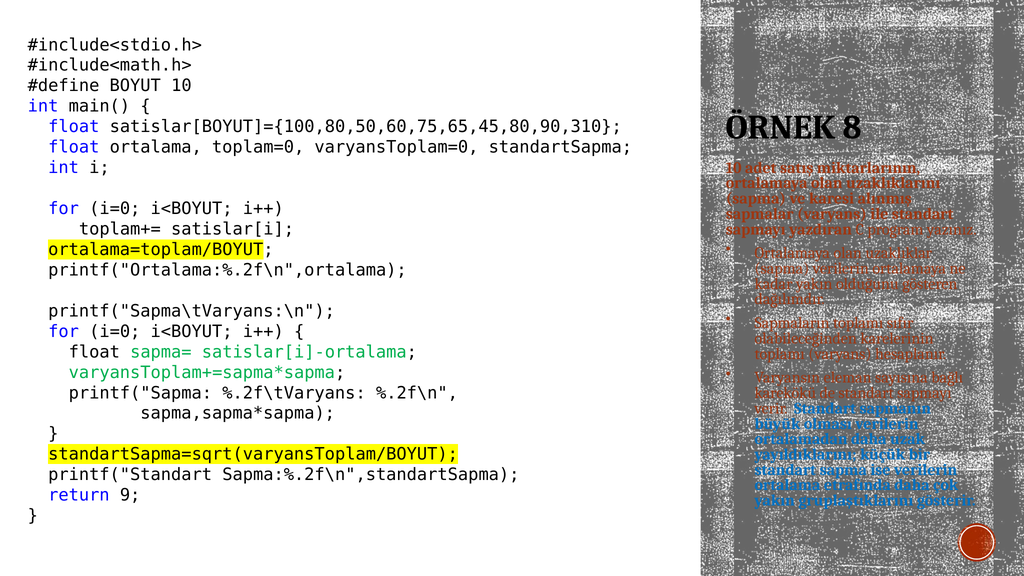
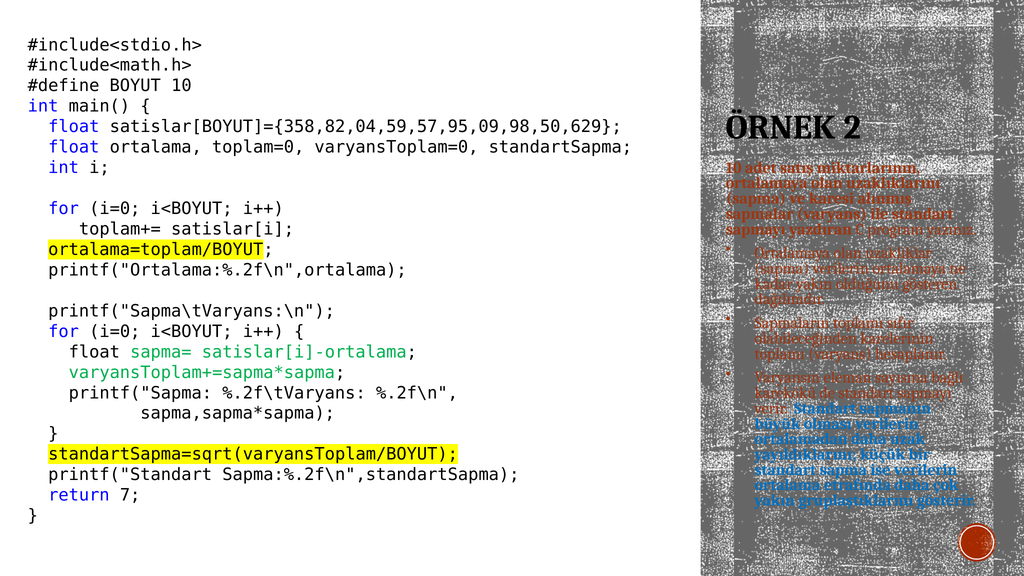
8: 8 -> 2 (852, 128)
satislar[BOYUT]={100,80,50,60,75,65,45,80,90,310: satislar[BOYUT]={100,80,50,60,75,65,45,80,90,310 -> satislar[BOYUT]={358,82,04,59,57,95,09,98,50,629 (366, 127)
9: 9 -> 7 (130, 495)
